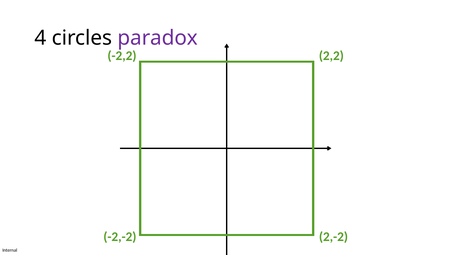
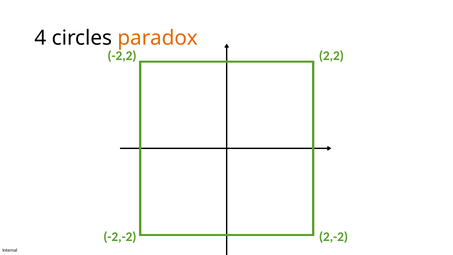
paradox colour: purple -> orange (158, 38)
